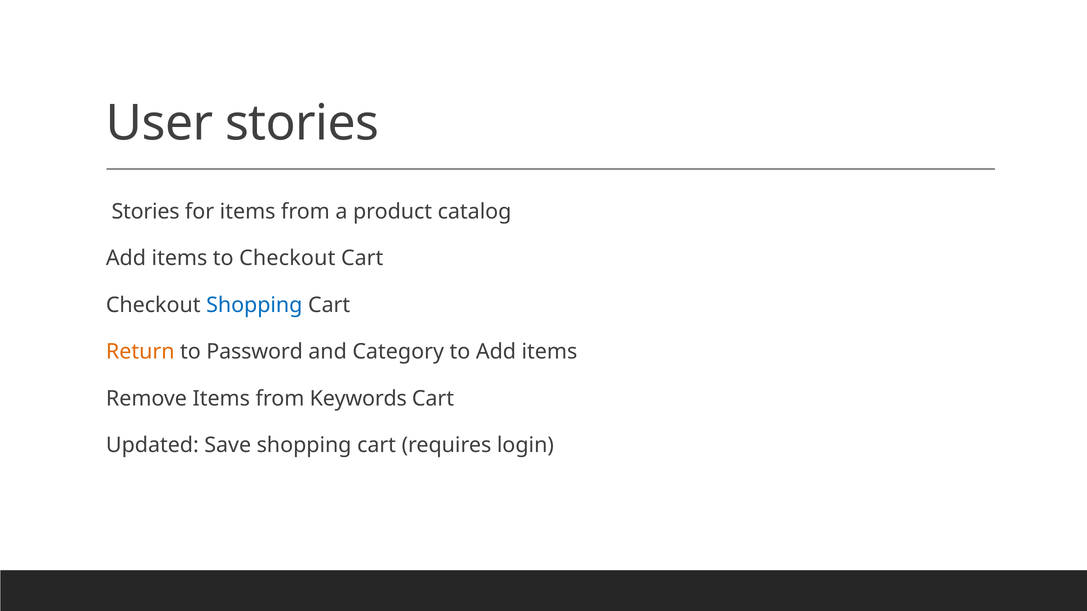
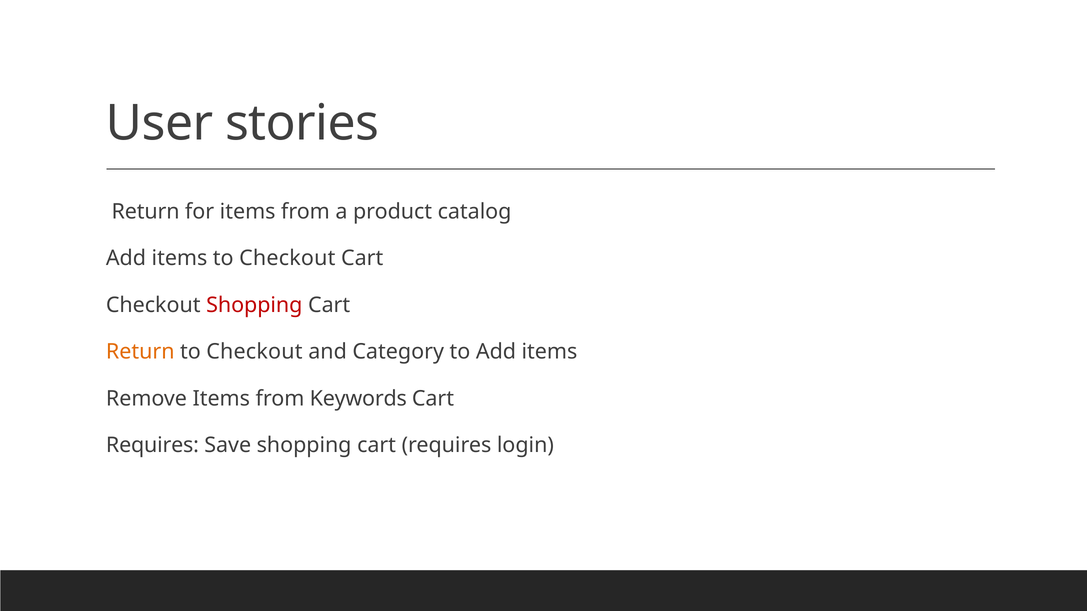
Stories: Stories -> Return (146, 212)
Shopping colour: blue -> red (254, 305)
Password: Password -> Checkout (254, 352)
Updated: Updated -> Requires (152, 446)
